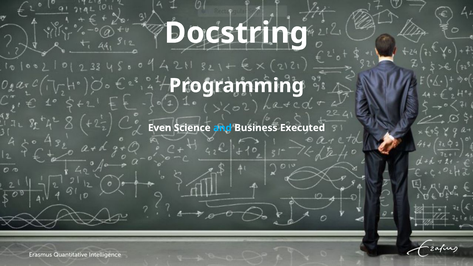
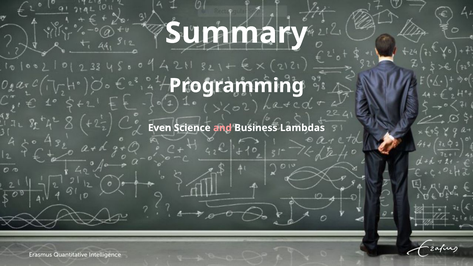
Docstring: Docstring -> Summary (236, 33)
and colour: light blue -> pink (222, 128)
Executed: Executed -> Lambdas (302, 128)
